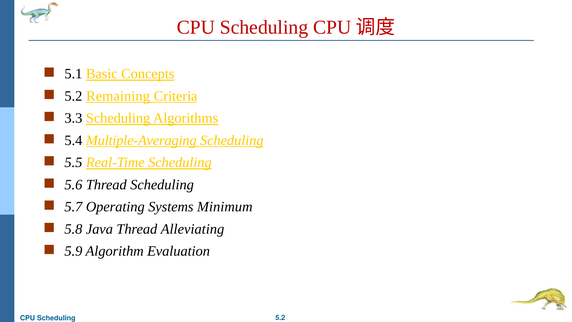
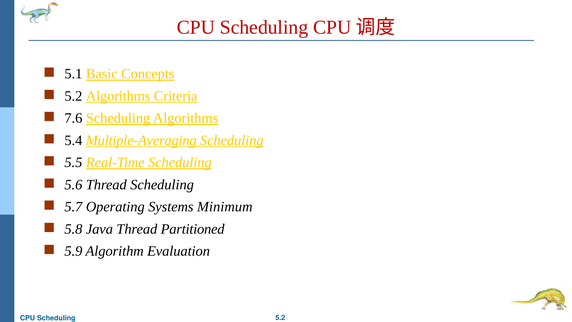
5.2 Remaining: Remaining -> Algorithms (118, 96)
3.3: 3.3 -> 7.6 (73, 118)
Alleviating: Alleviating -> Partitioned (193, 229)
